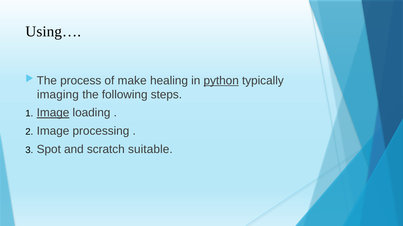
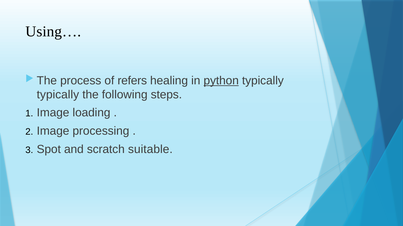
make: make -> refers (132, 81)
imaging: imaging -> typically (58, 95)
Image underline: present -> none (53, 113)
